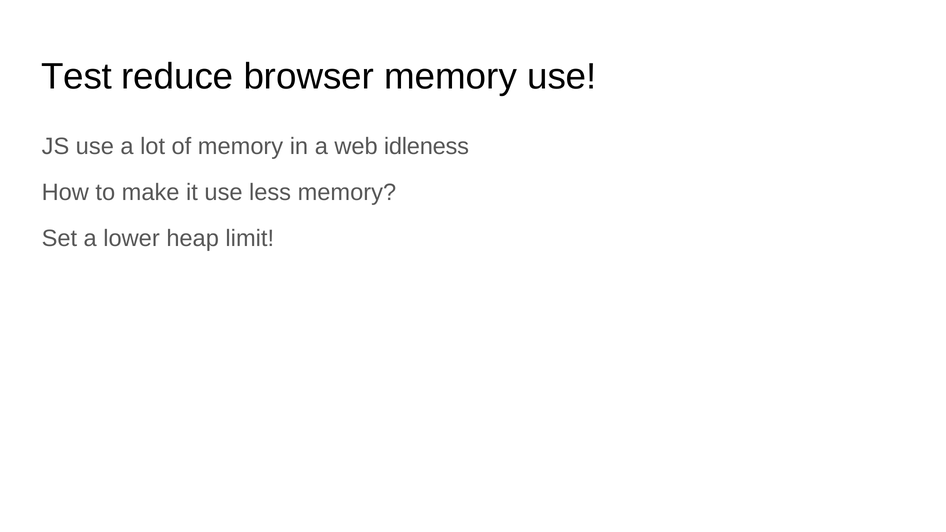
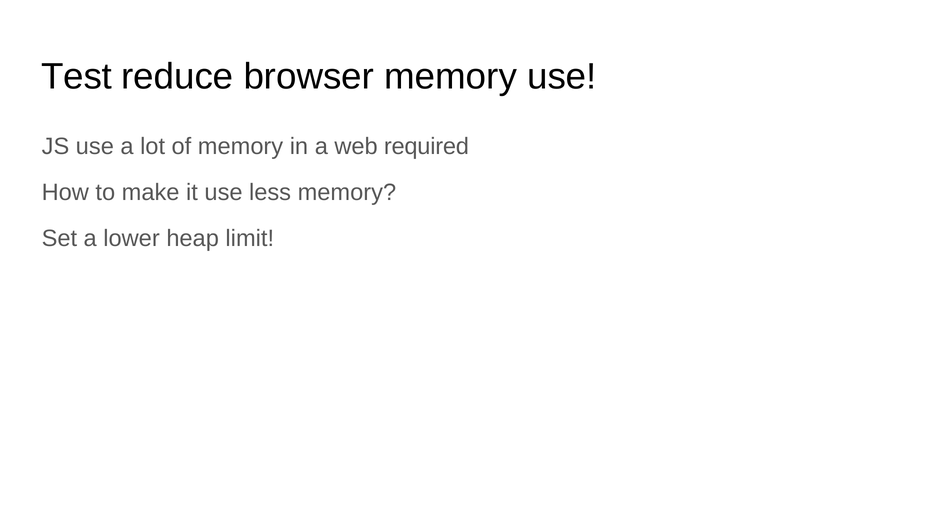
idleness: idleness -> required (426, 146)
